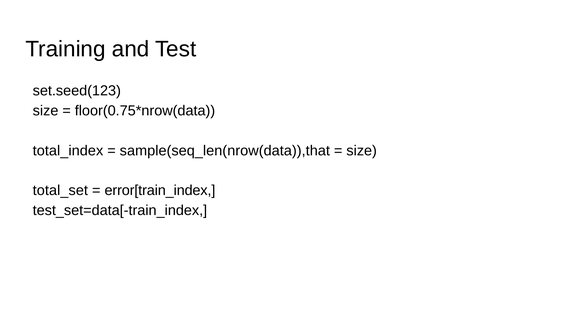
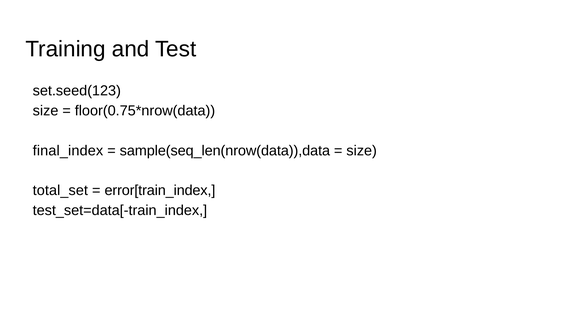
total_index: total_index -> final_index (68, 151)
sample(seq_len(nrow(data)),that: sample(seq_len(nrow(data)),that -> sample(seq_len(nrow(data)),data (225, 151)
